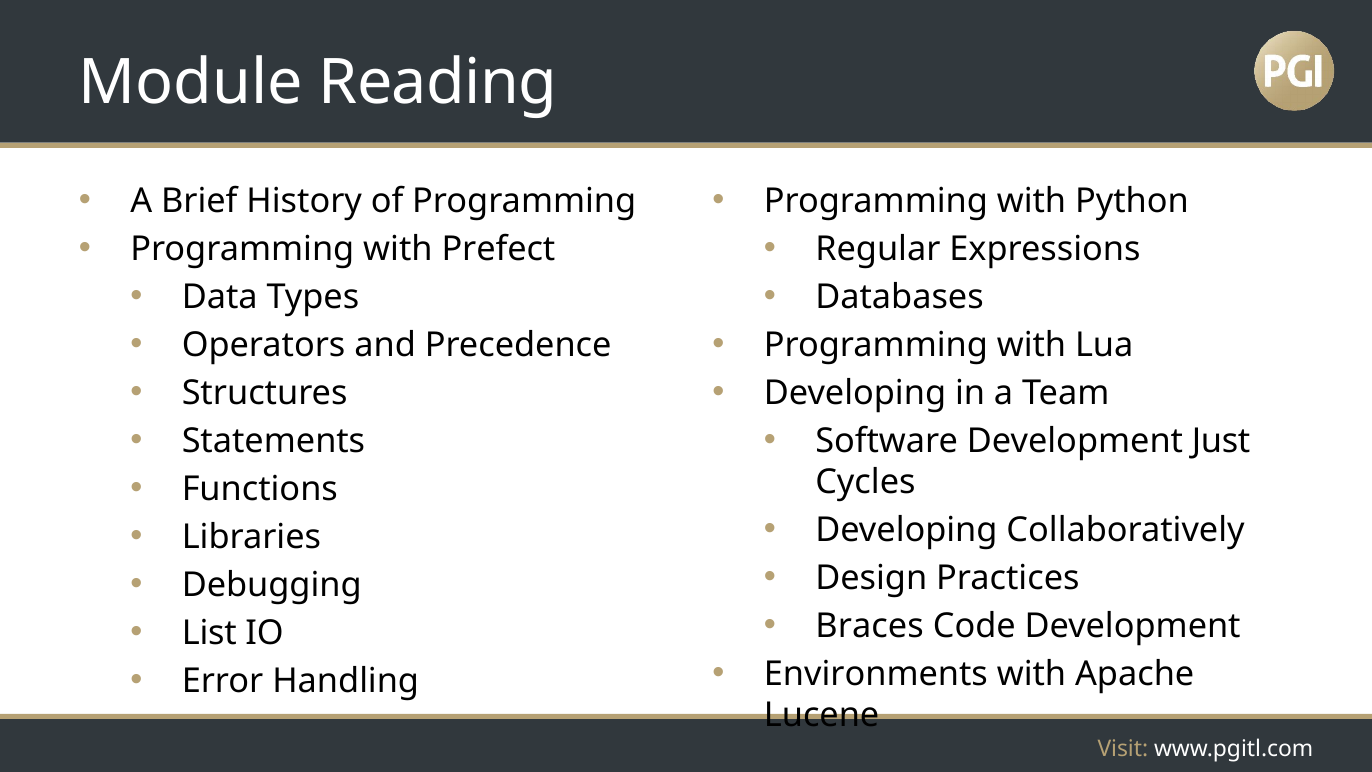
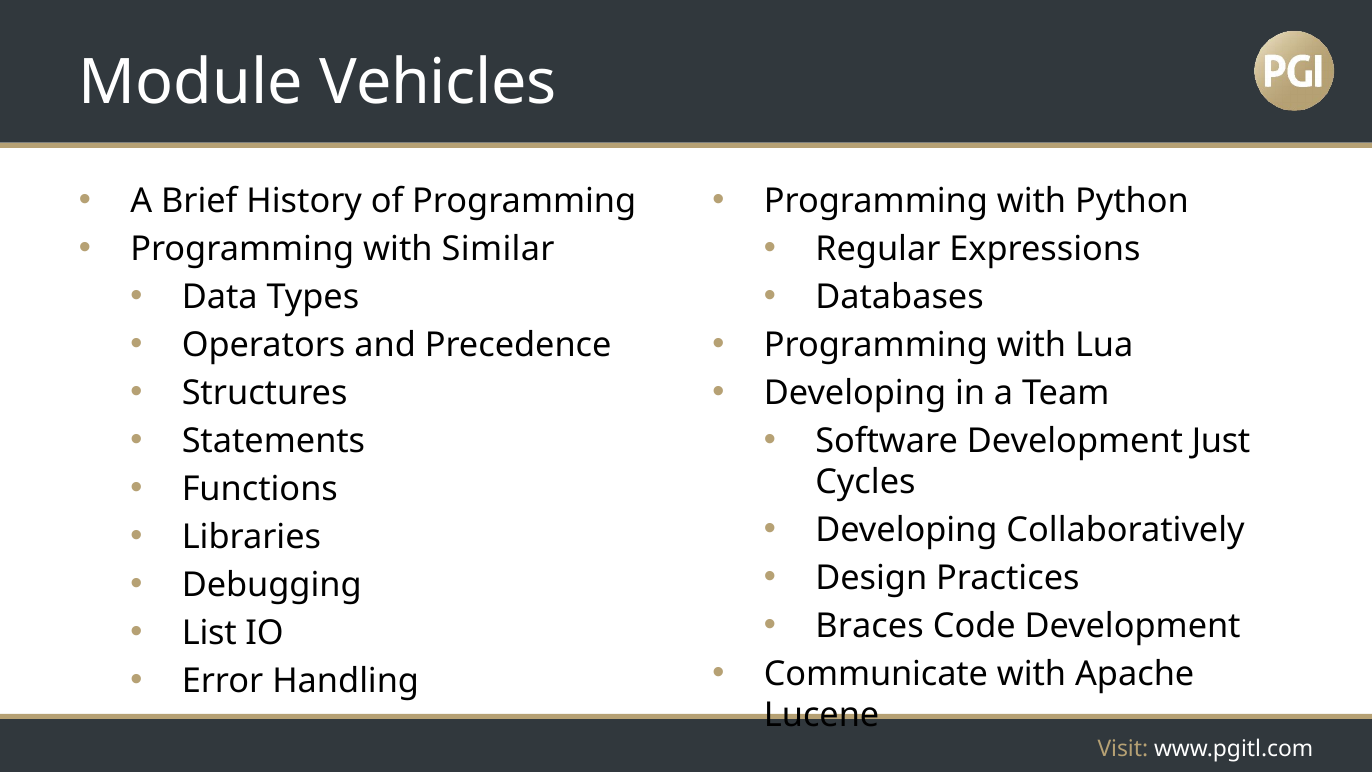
Reading: Reading -> Vehicles (438, 83)
Prefect: Prefect -> Similar (498, 249)
Environments: Environments -> Communicate (876, 674)
